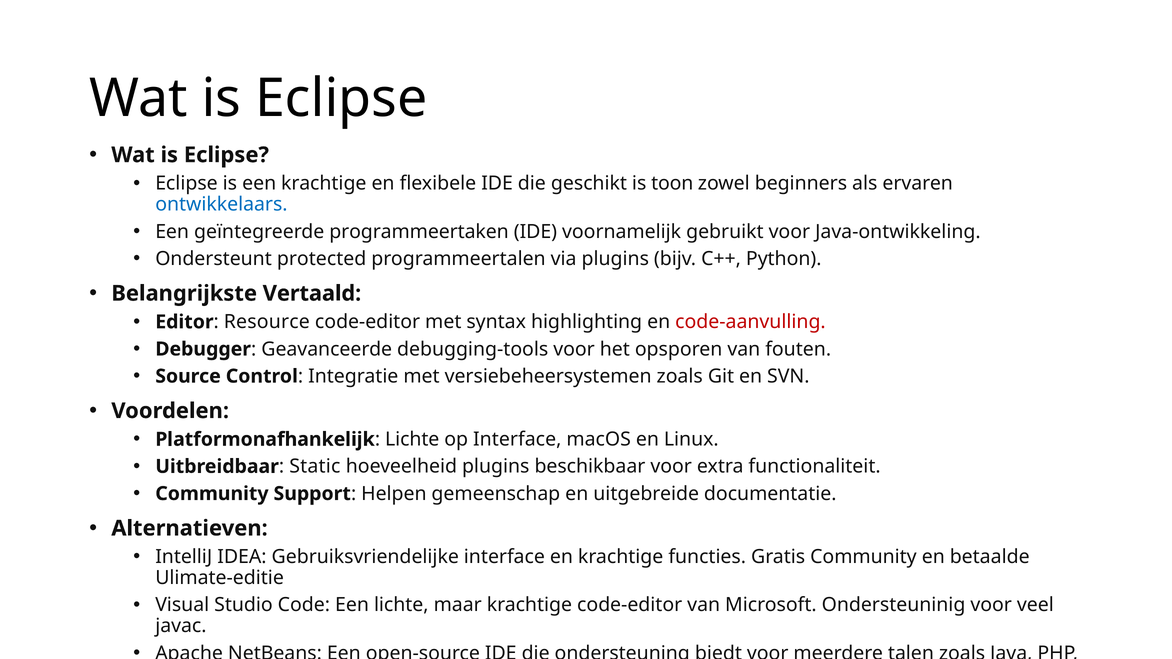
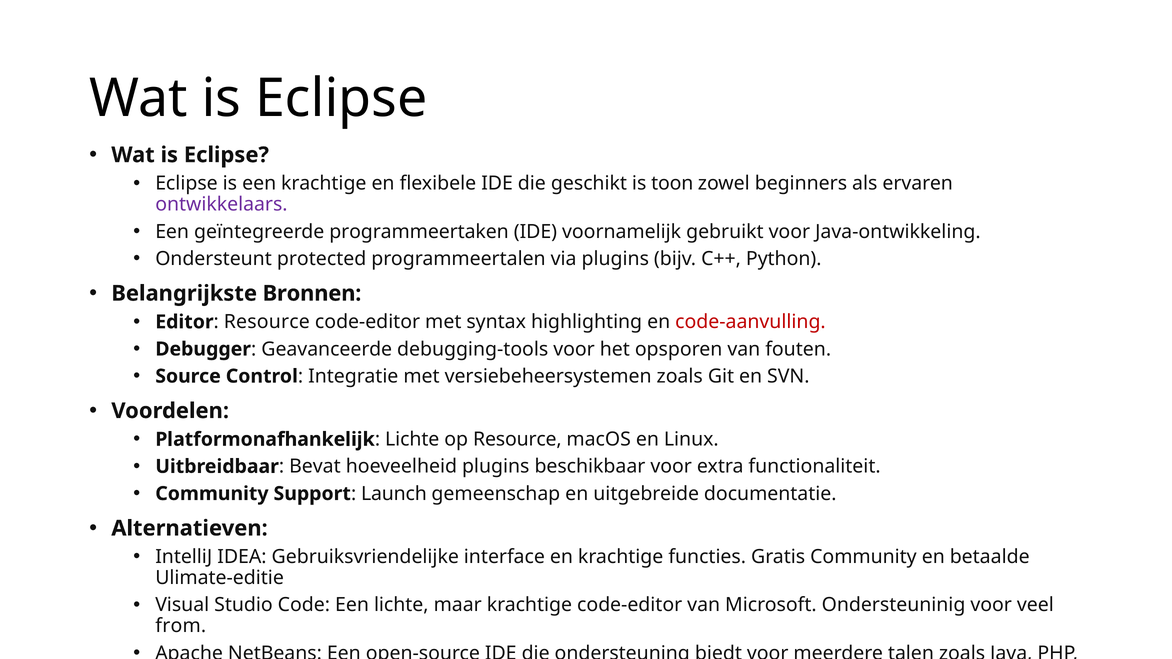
ontwikkelaars colour: blue -> purple (221, 205)
Vertaald: Vertaald -> Bronnen (312, 294)
op Interface: Interface -> Resource (517, 439)
Static: Static -> Bevat (315, 467)
Helpen: Helpen -> Launch (394, 494)
javac: javac -> from (181, 626)
